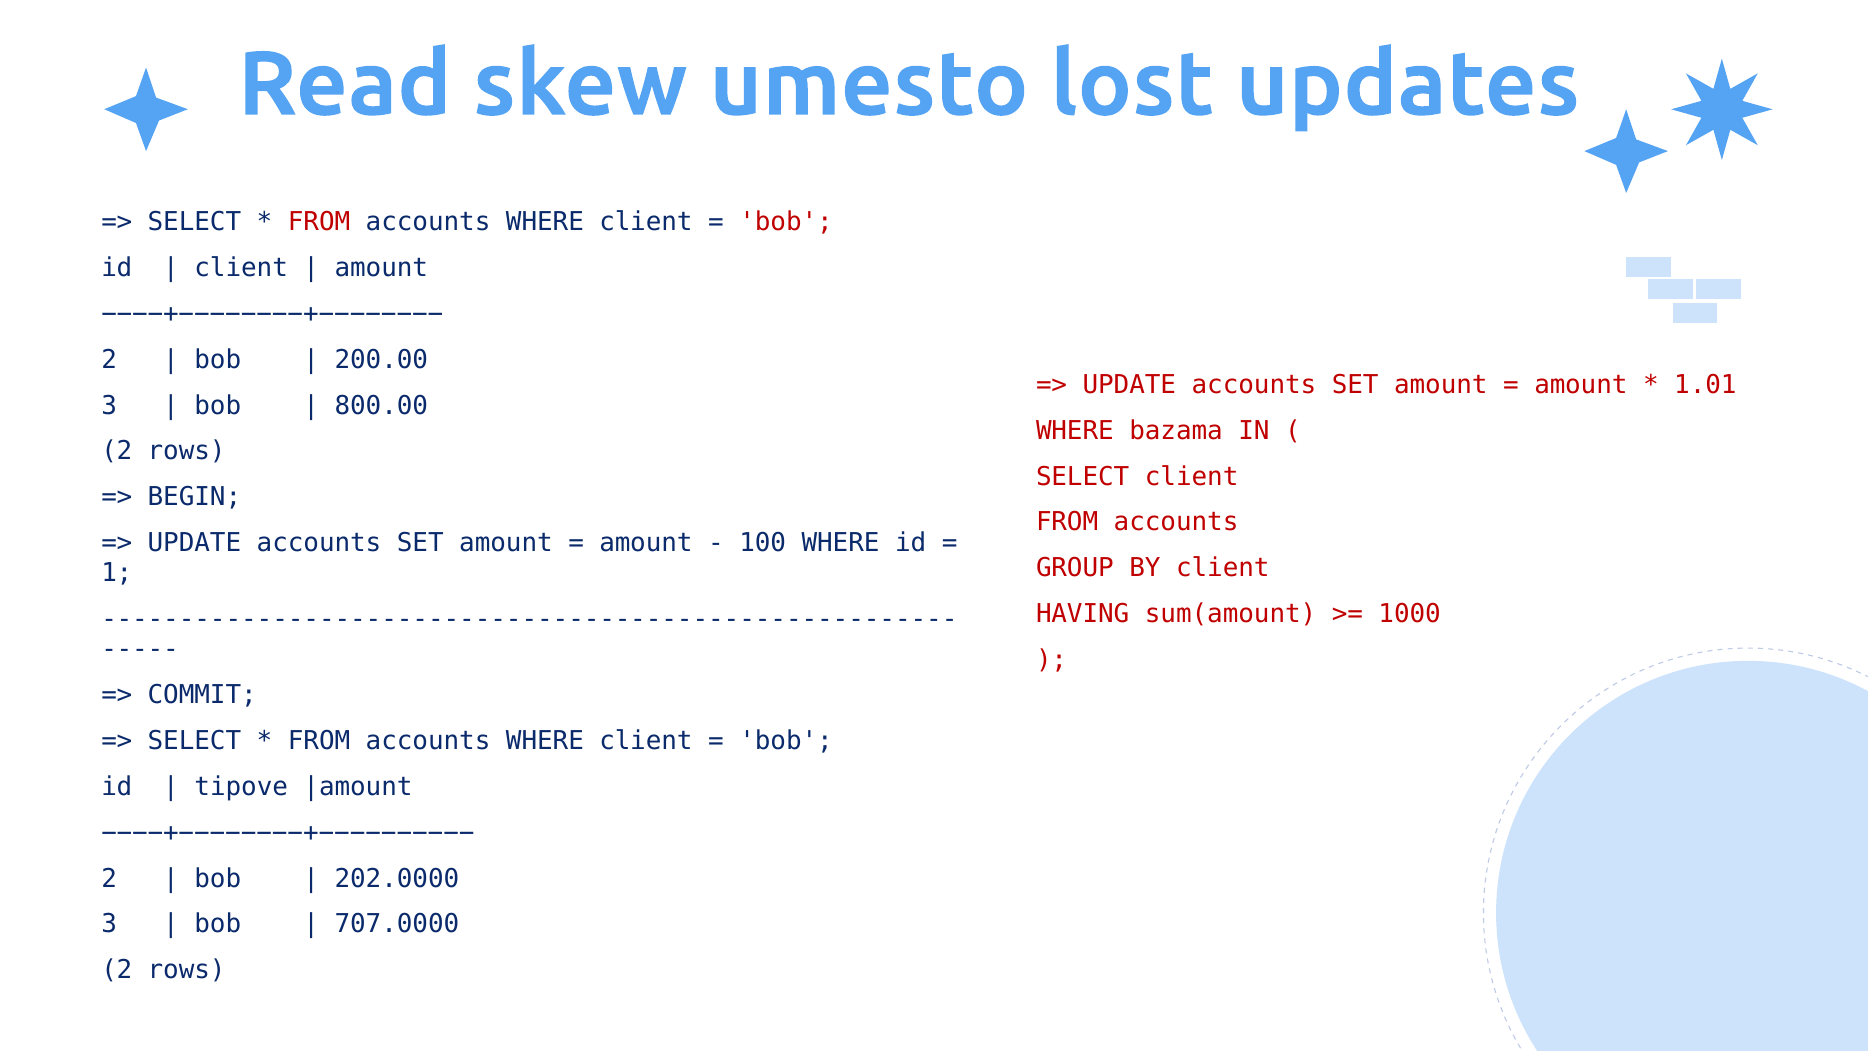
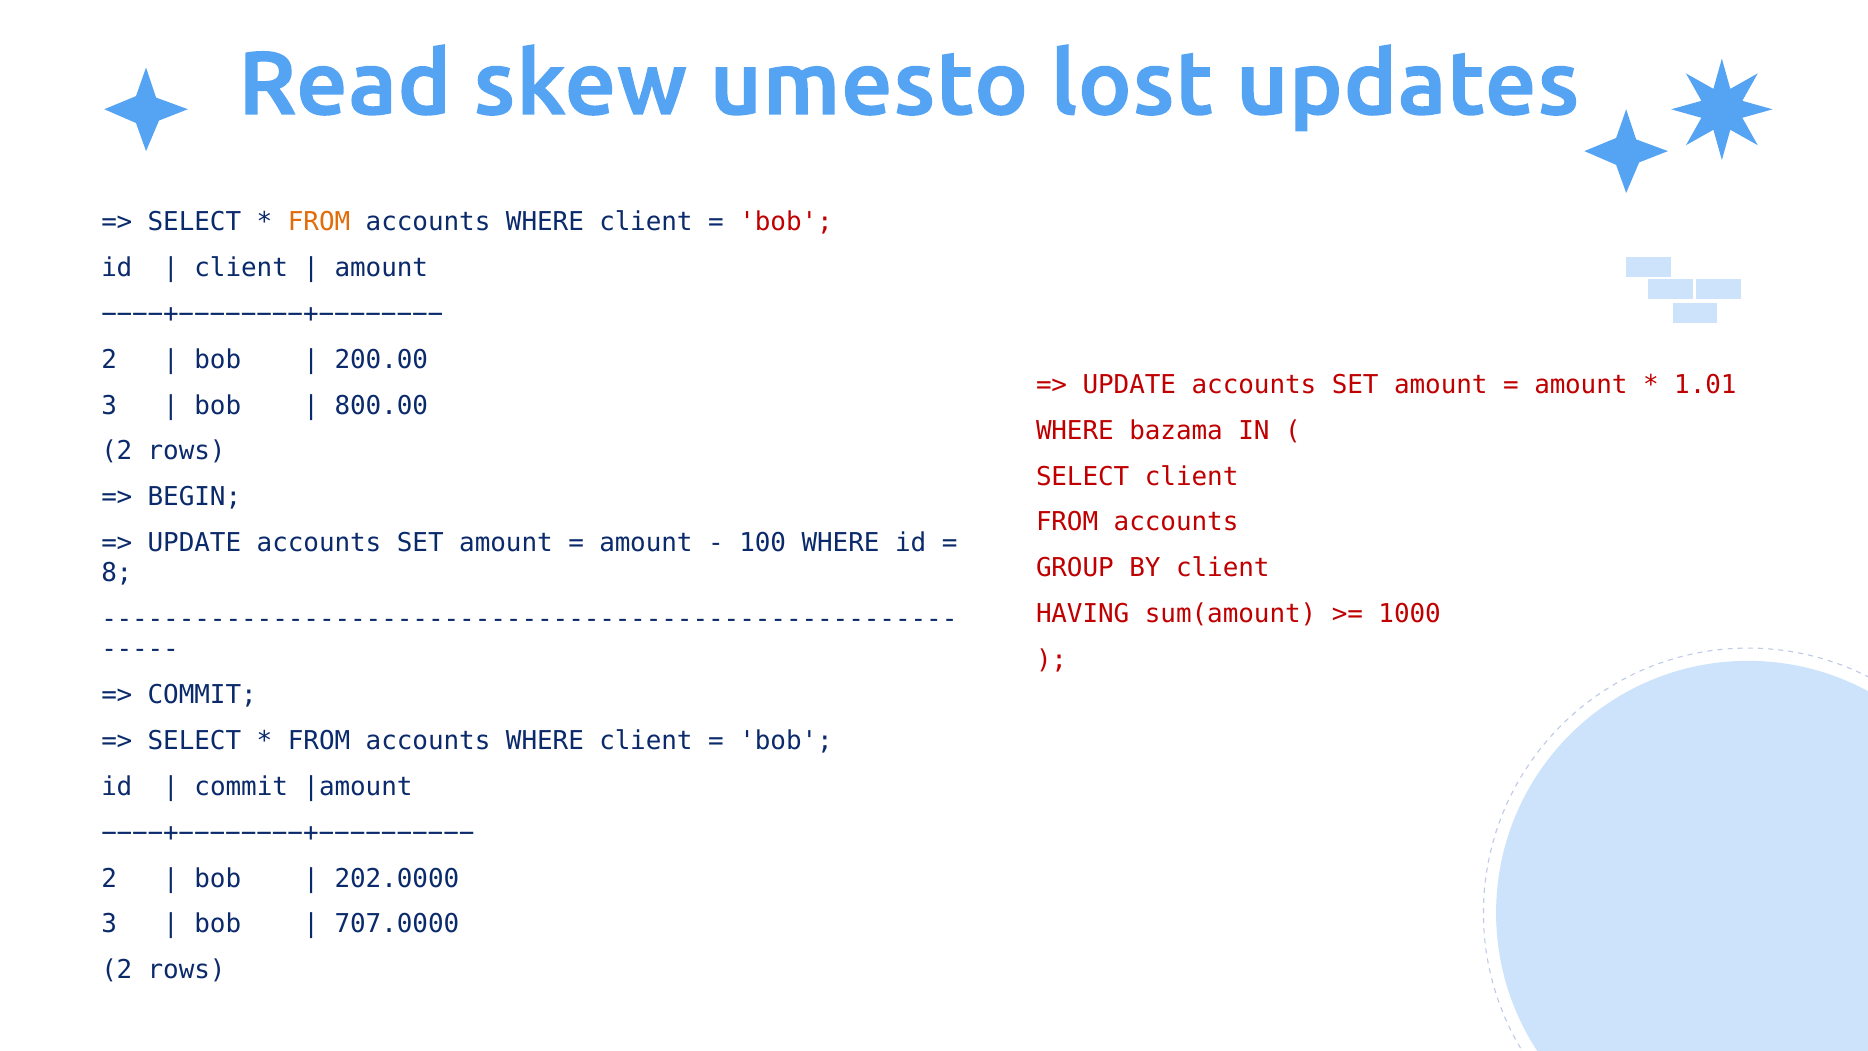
FROM colour: red -> orange (319, 222)
1: 1 -> 8 (117, 573)
tipove: tipove -> commit (241, 787)
